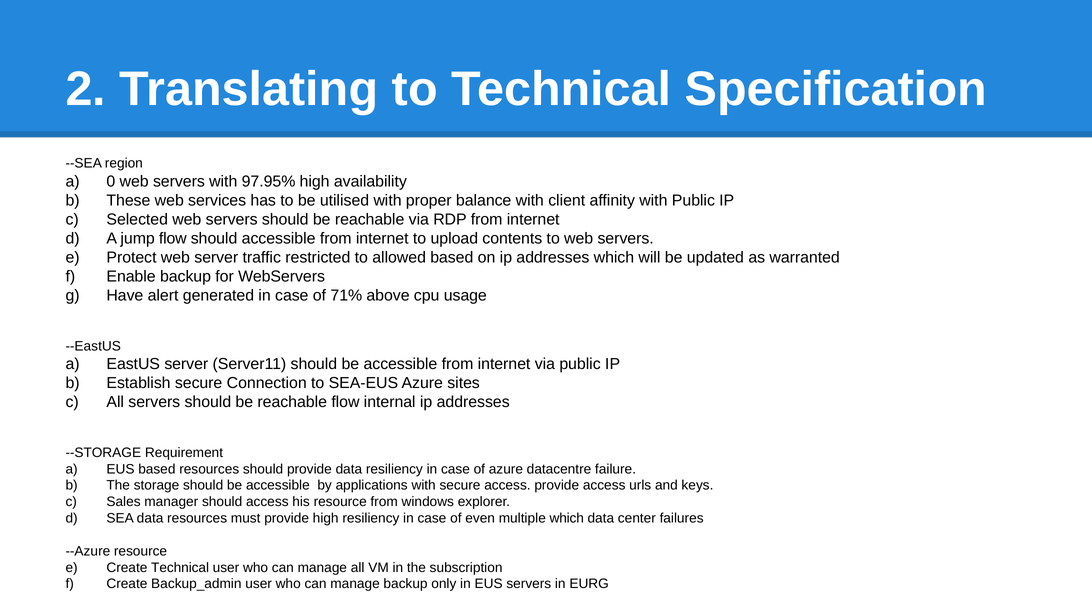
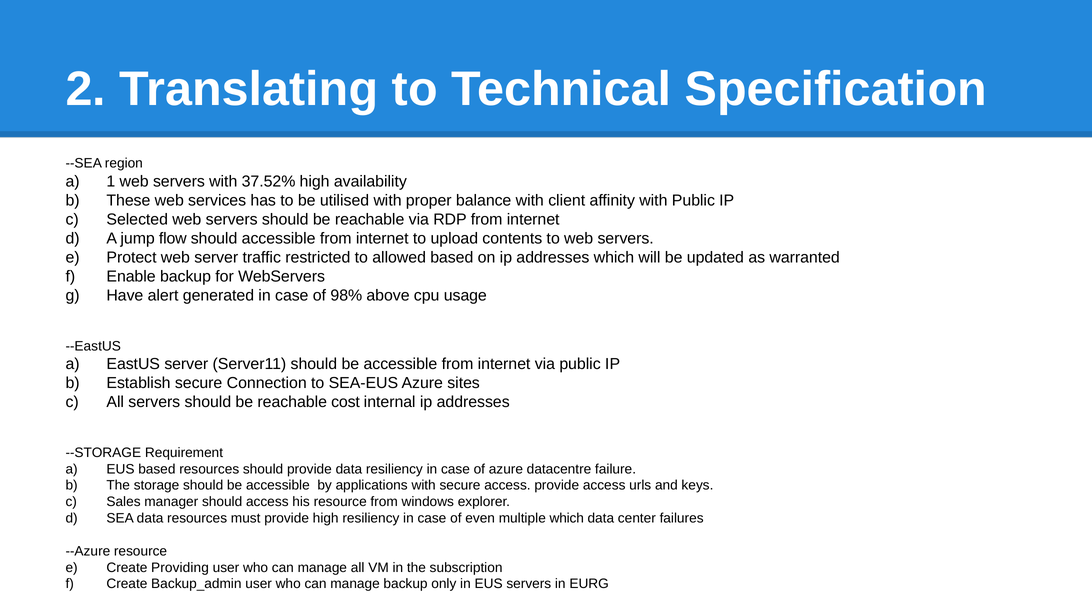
0: 0 -> 1 (111, 181)
97.95%: 97.95% -> 37.52% (269, 181)
71%: 71% -> 98% (346, 296)
reachable flow: flow -> cost (346, 402)
Create Technical: Technical -> Providing (180, 568)
